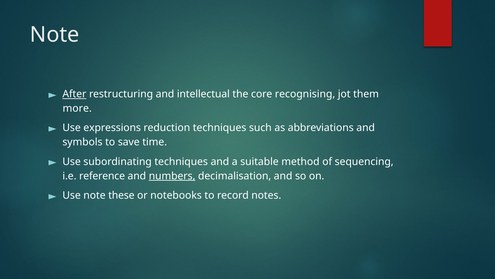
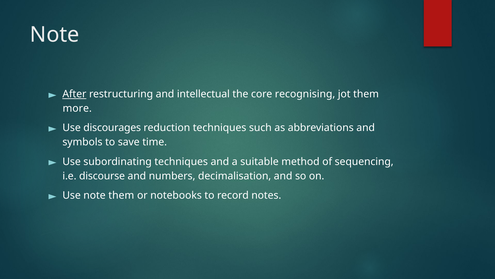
expressions: expressions -> discourages (112, 128)
reference: reference -> discourse (102, 176)
numbers underline: present -> none (172, 176)
note these: these -> them (121, 195)
